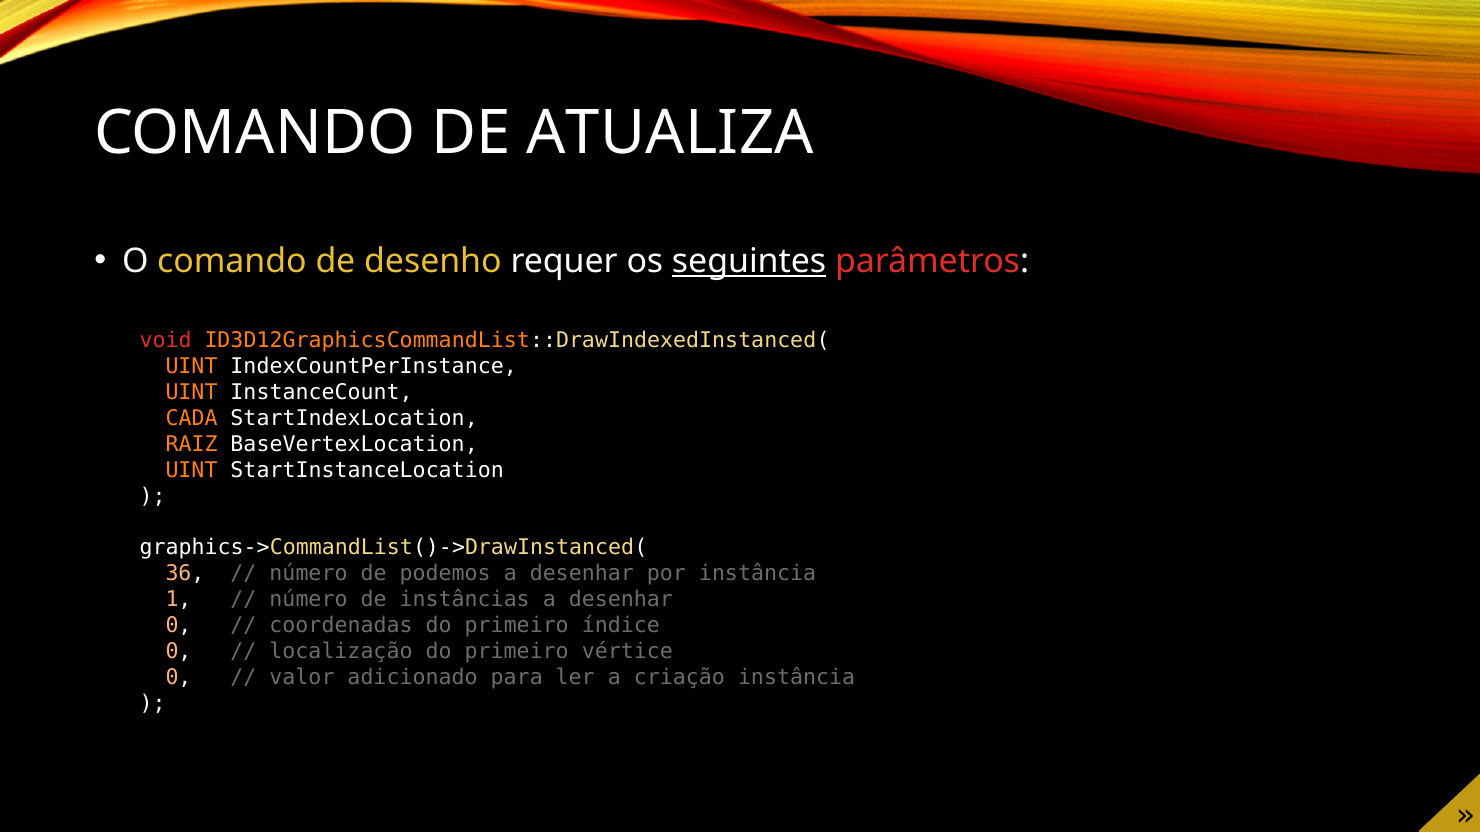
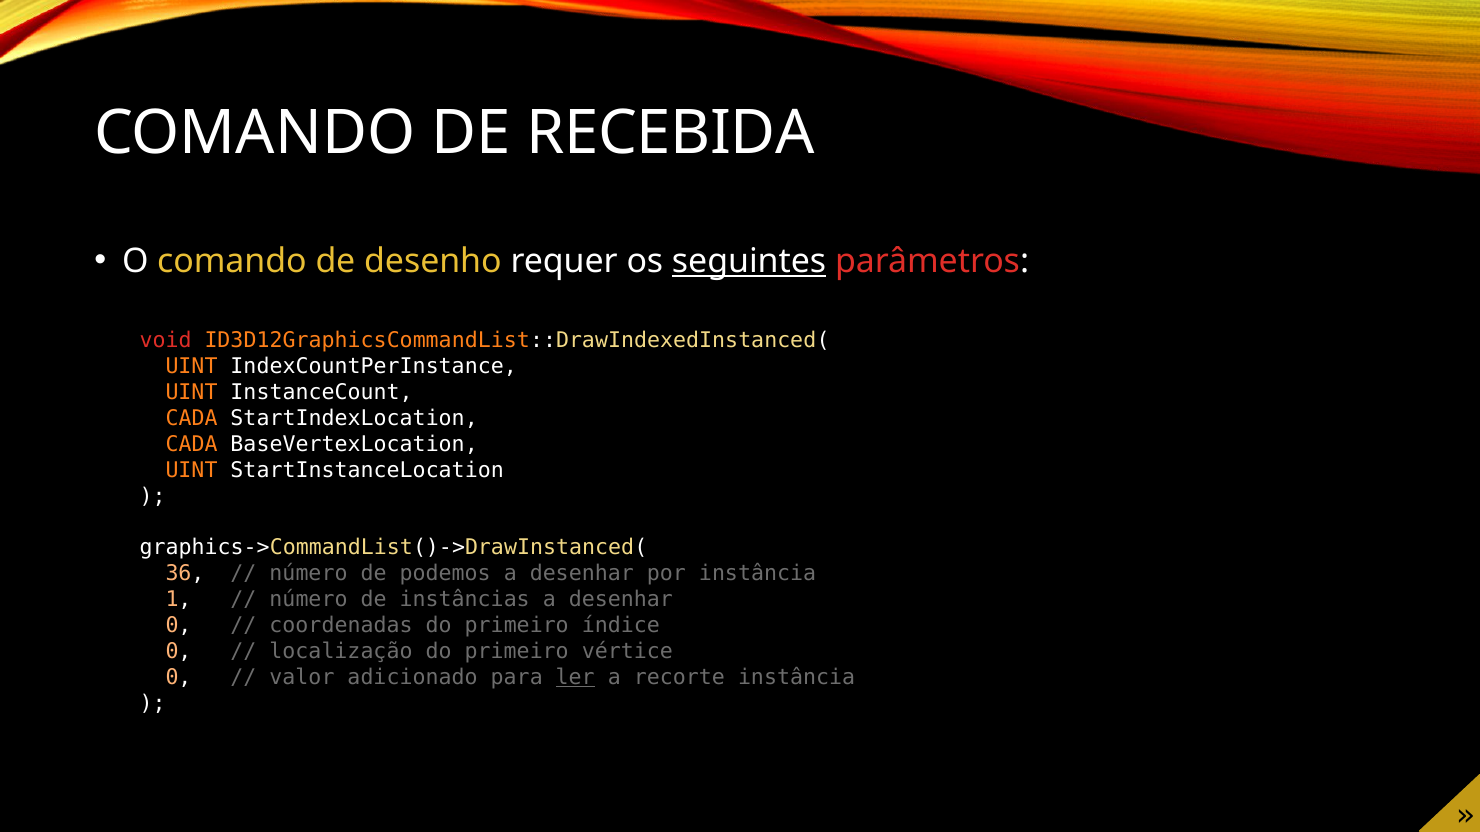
ATUALIZA: ATUALIZA -> RECEBIDA (671, 134)
RAIZ: RAIZ -> CADA (192, 445)
ler underline: none -> present (575, 678)
criação: criação -> recorte (679, 678)
